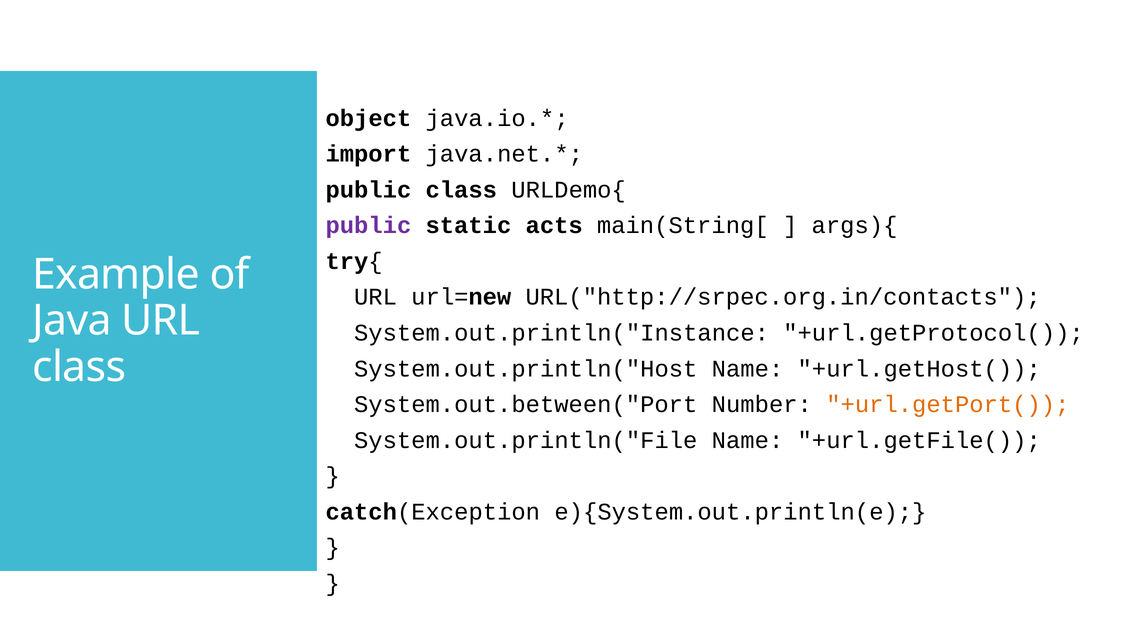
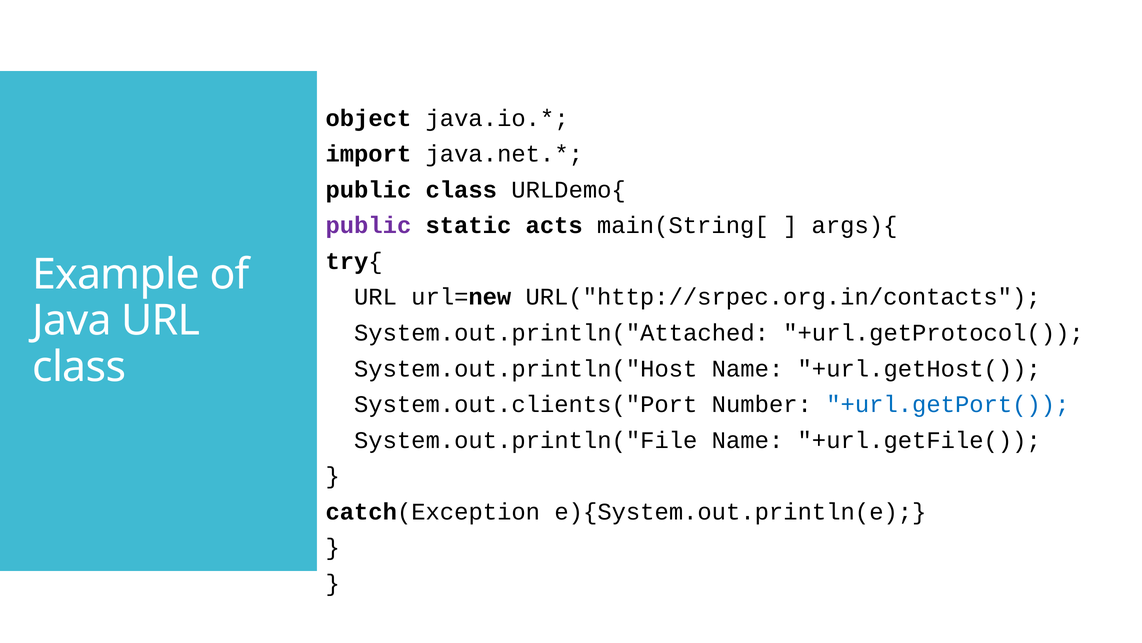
System.out.println("Instance: System.out.println("Instance -> System.out.println("Attached (562, 333)
System.out.between("Port: System.out.between("Port -> System.out.clients("Port (526, 404)
+url.getPort( colour: orange -> blue (948, 404)
